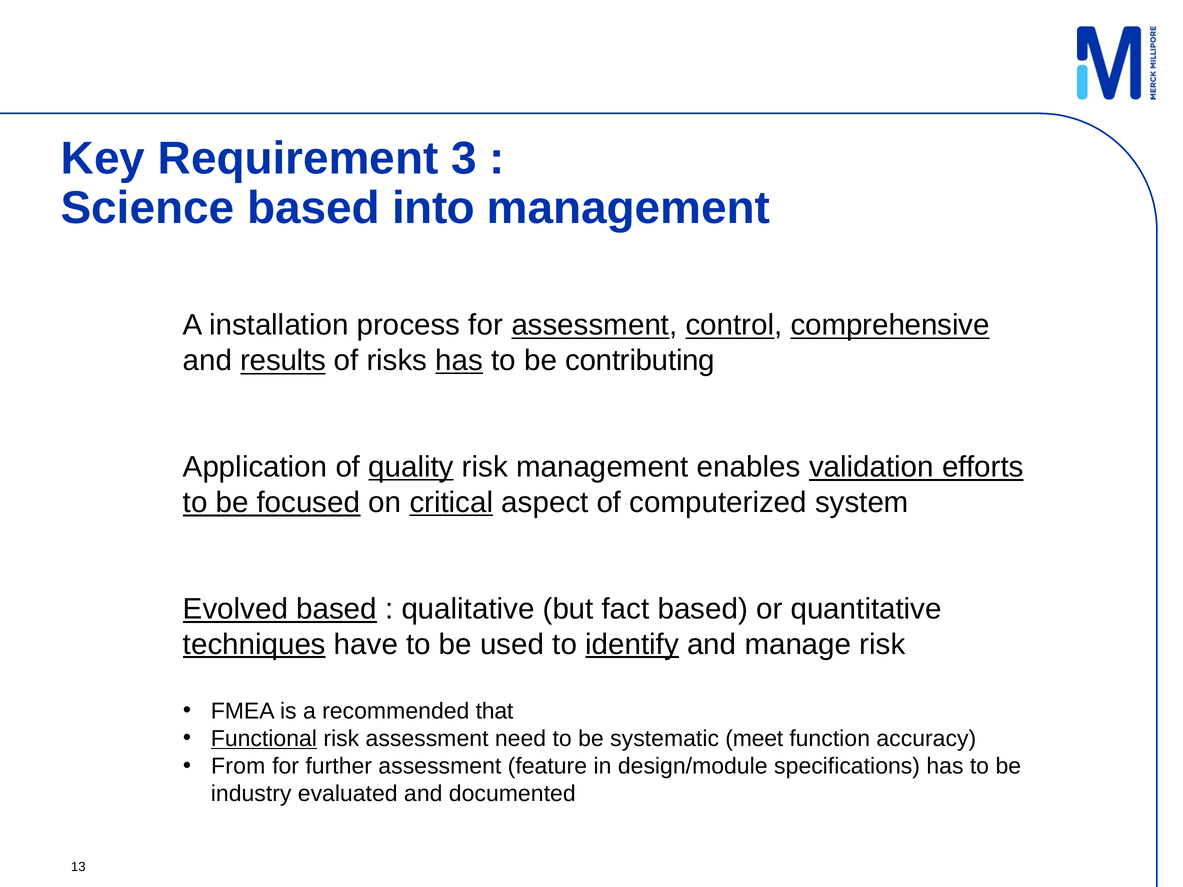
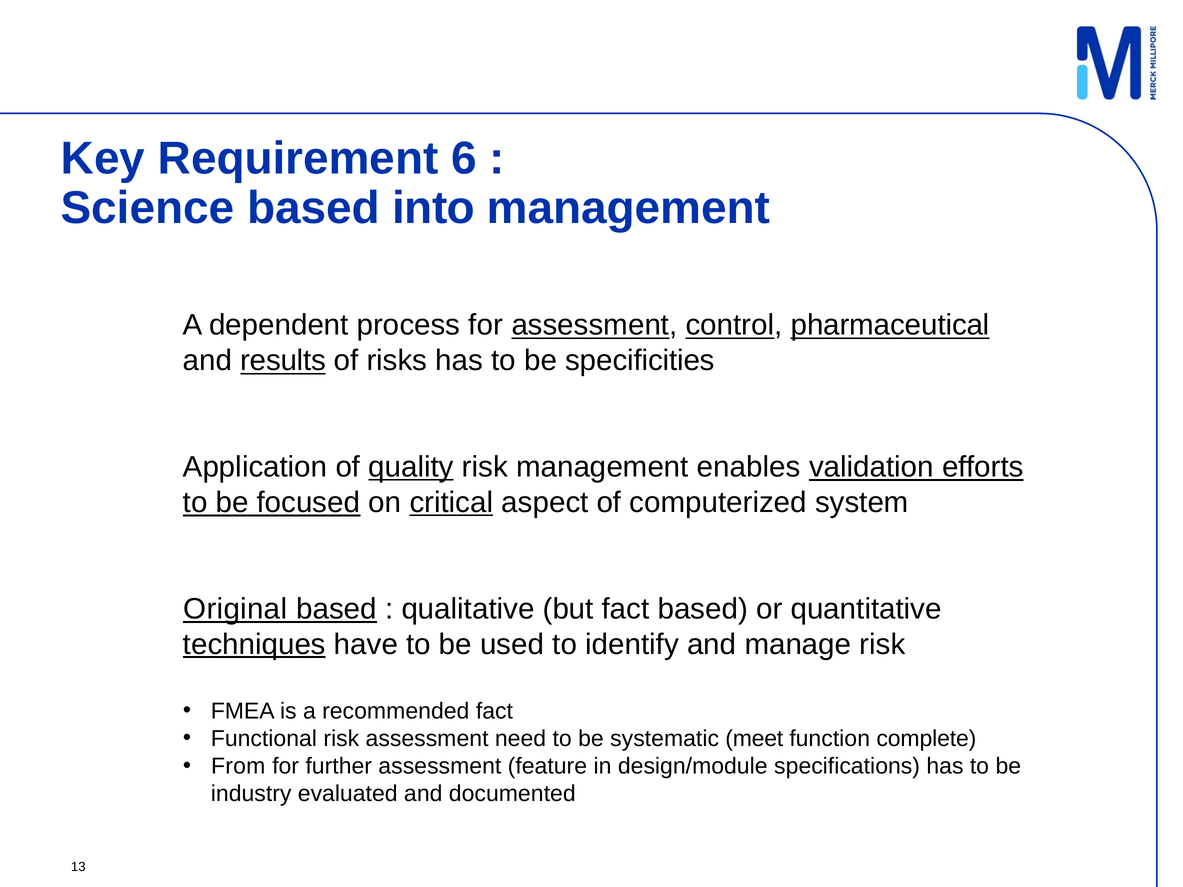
3: 3 -> 6 (464, 159)
installation: installation -> dependent (279, 325)
comprehensive: comprehensive -> pharmaceutical (890, 325)
has underline: present -> none (459, 361)
contributing: contributing -> specificities (640, 361)
Evolved: Evolved -> Original (235, 609)
identify underline: present -> none (632, 645)
recommended that: that -> fact (494, 711)
Functional underline: present -> none (264, 739)
accuracy: accuracy -> complete (926, 739)
